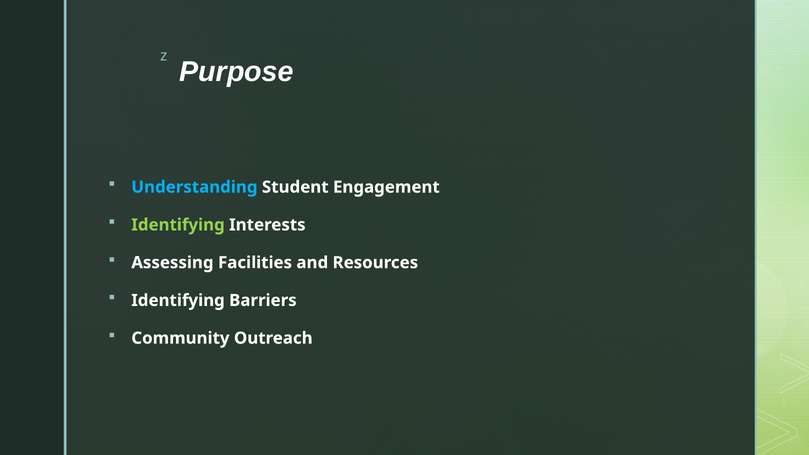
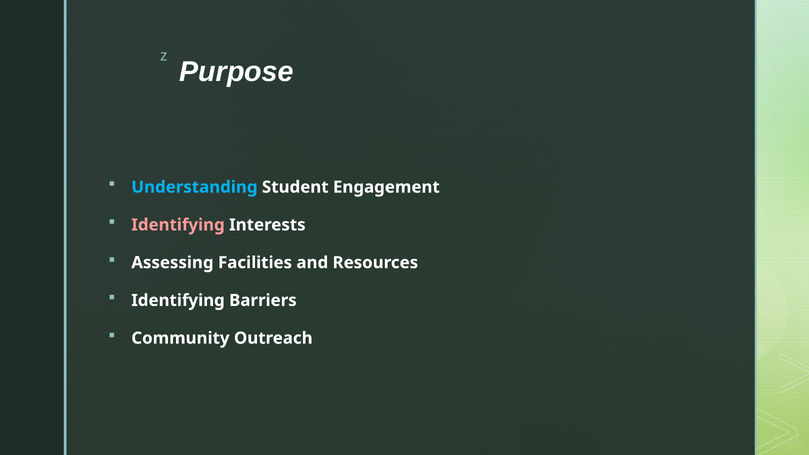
Identifying colour: light green -> pink (178, 225)
